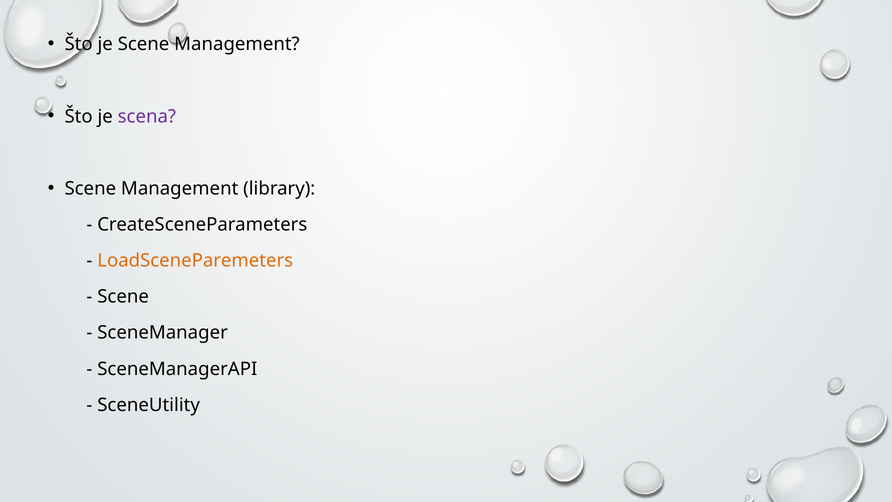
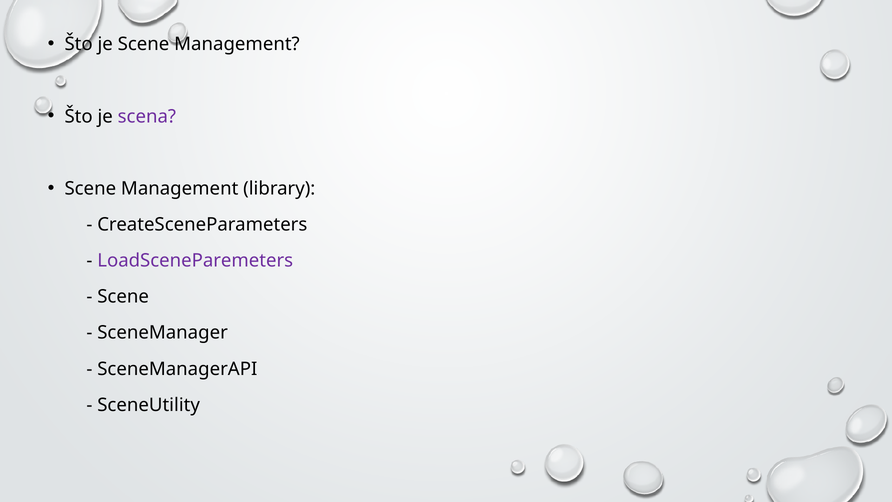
LoadSceneParemeters colour: orange -> purple (195, 261)
